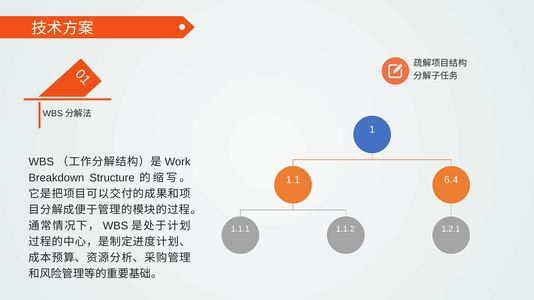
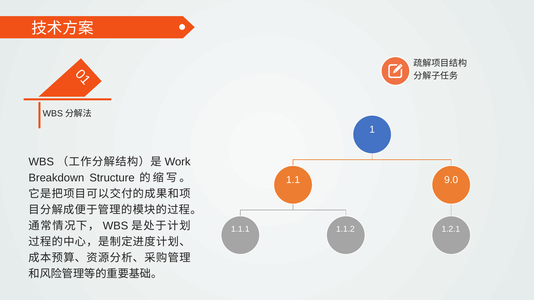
6.4: 6.4 -> 9.0 (451, 180)
